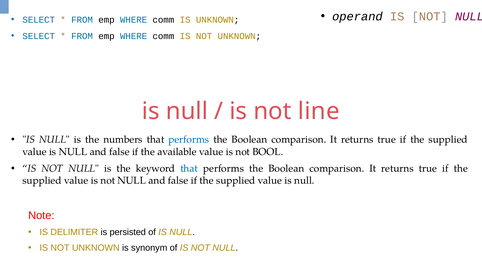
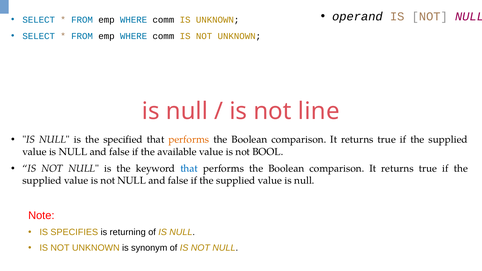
numbers: numbers -> specified (123, 140)
performs colour: blue -> orange (189, 140)
DELIMITER: DELIMITER -> SPECIFIES (74, 232)
persisted: persisted -> returning (128, 232)
